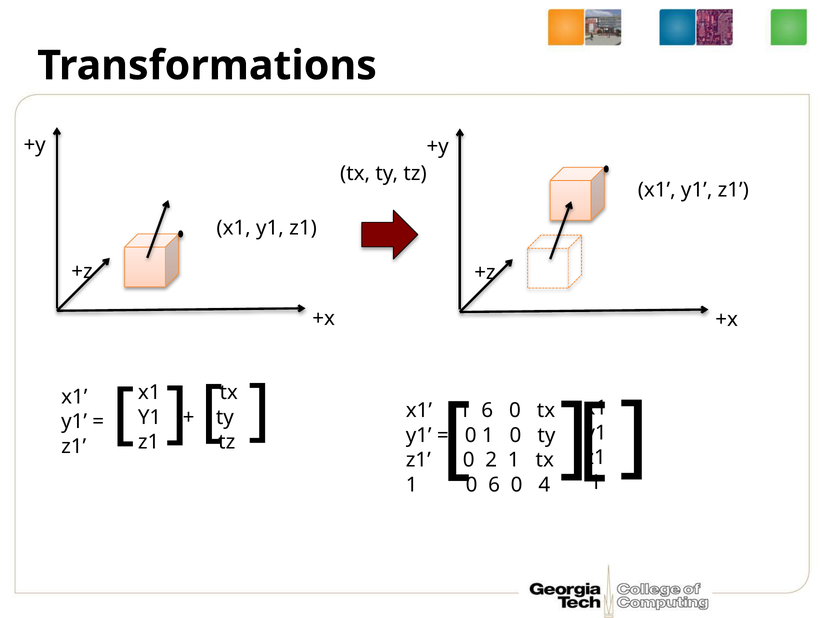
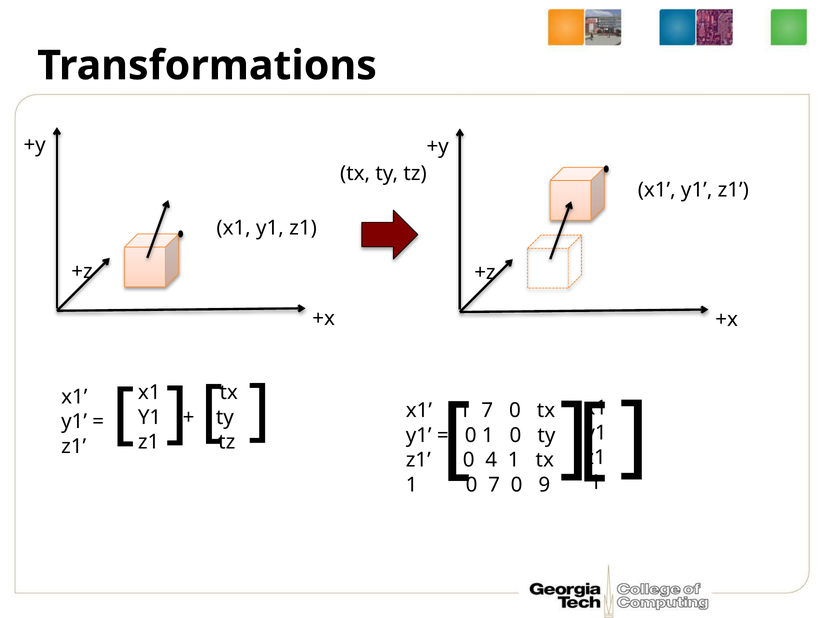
6: 6 -> 7 (487, 411)
2: 2 -> 4 (491, 460)
6: 6 -> 7 (494, 485)
4: 4 -> 9 (544, 485)
